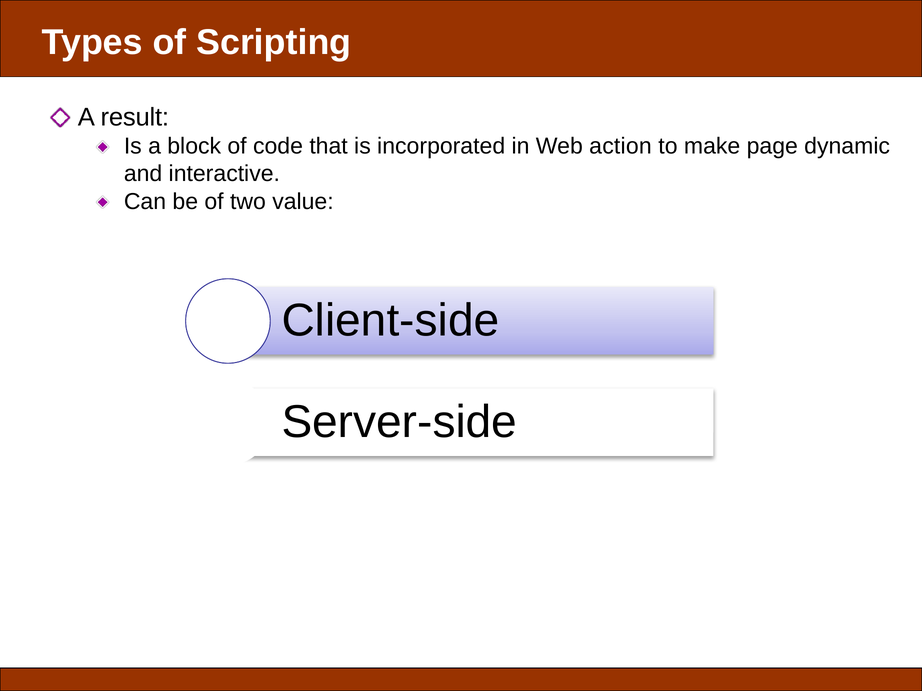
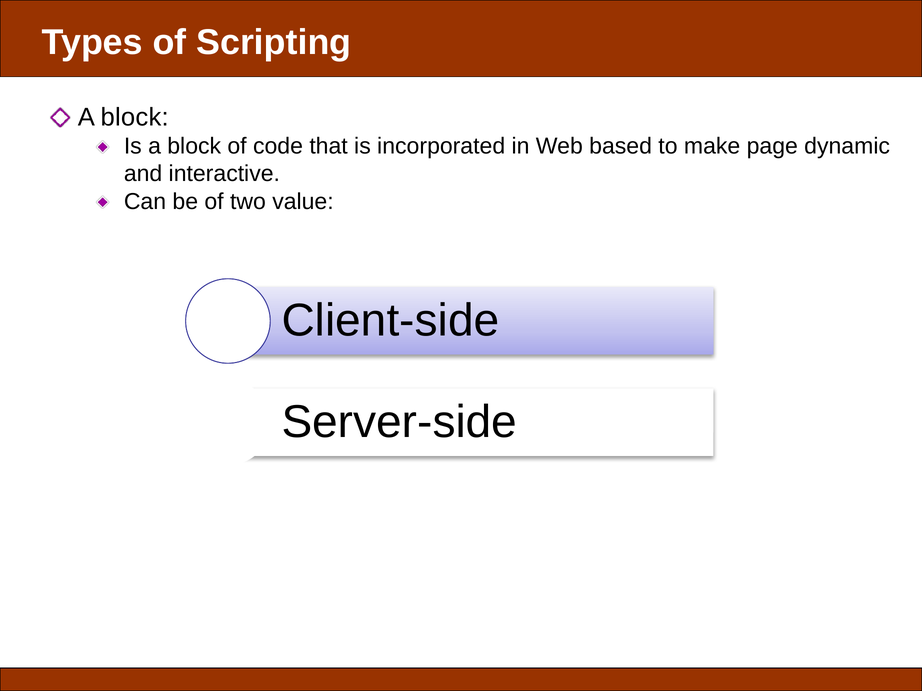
result: result -> block (135, 117)
action: action -> based (621, 146)
